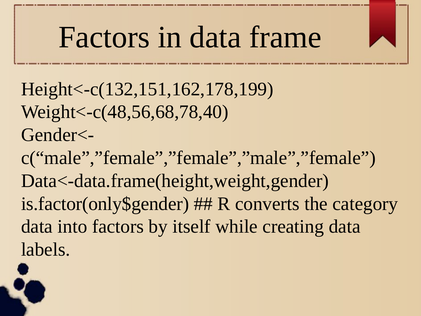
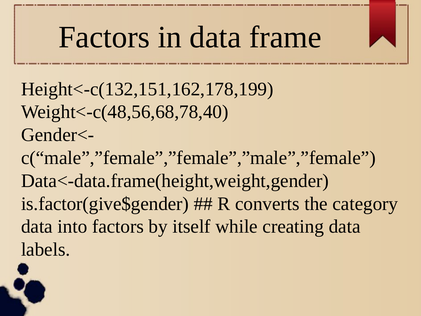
is.factor(only$gender: is.factor(only$gender -> is.factor(give$gender (105, 204)
